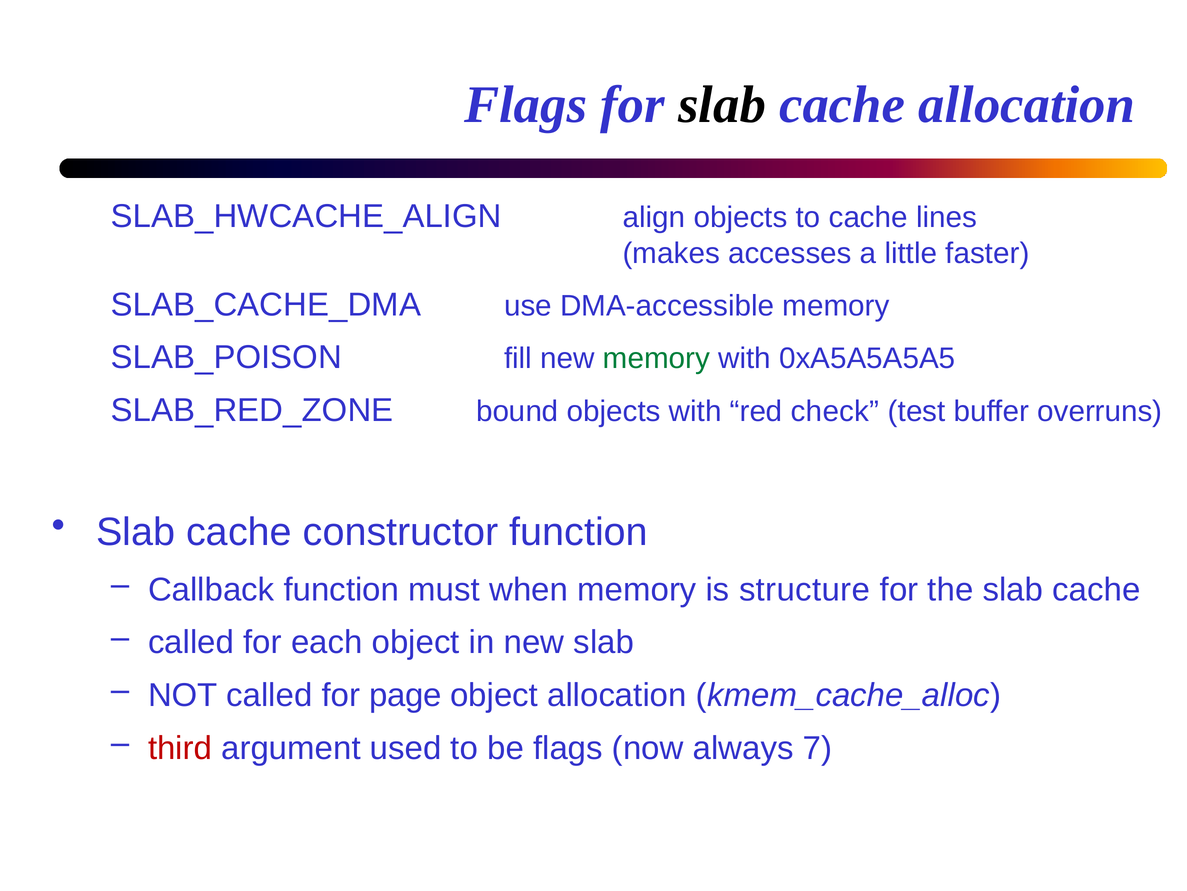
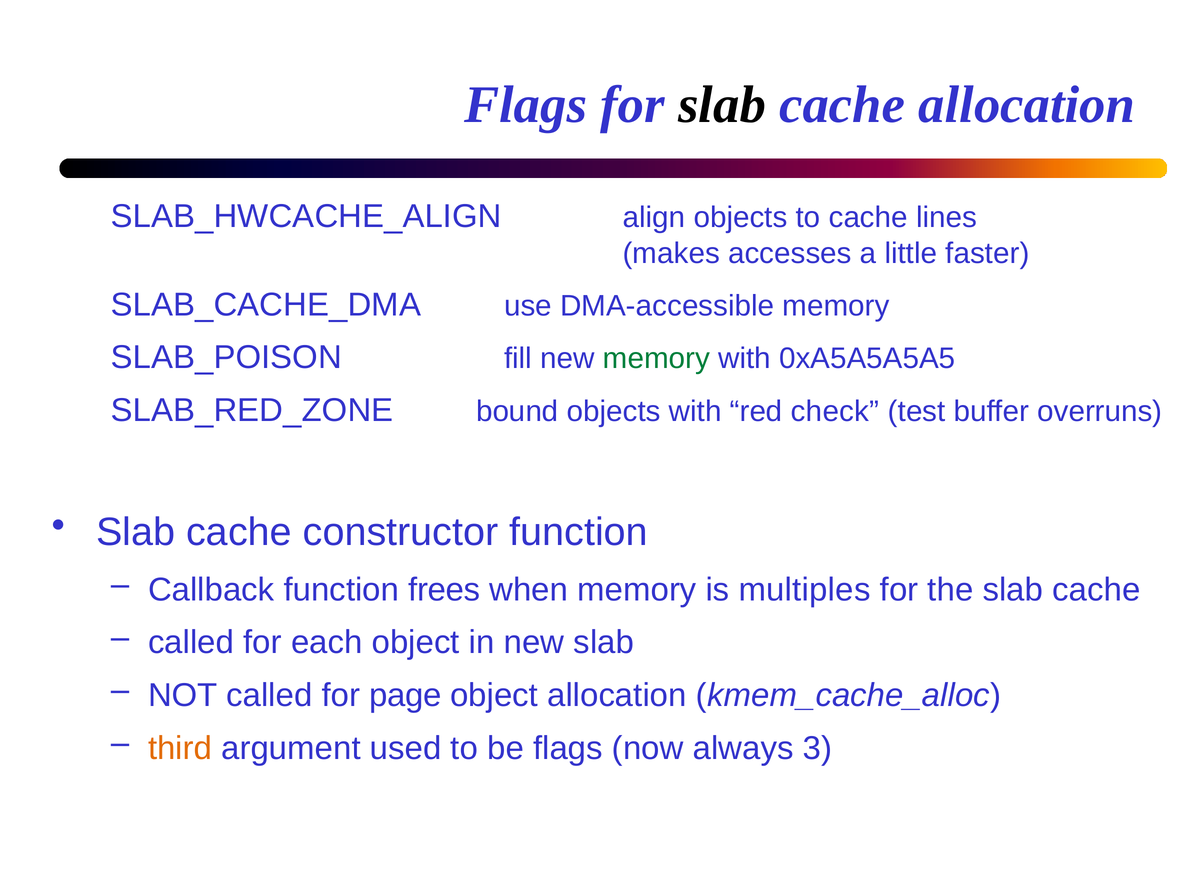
must: must -> frees (444, 589)
structure: structure -> multiples (805, 589)
third colour: red -> orange (180, 748)
7: 7 -> 3 (817, 748)
